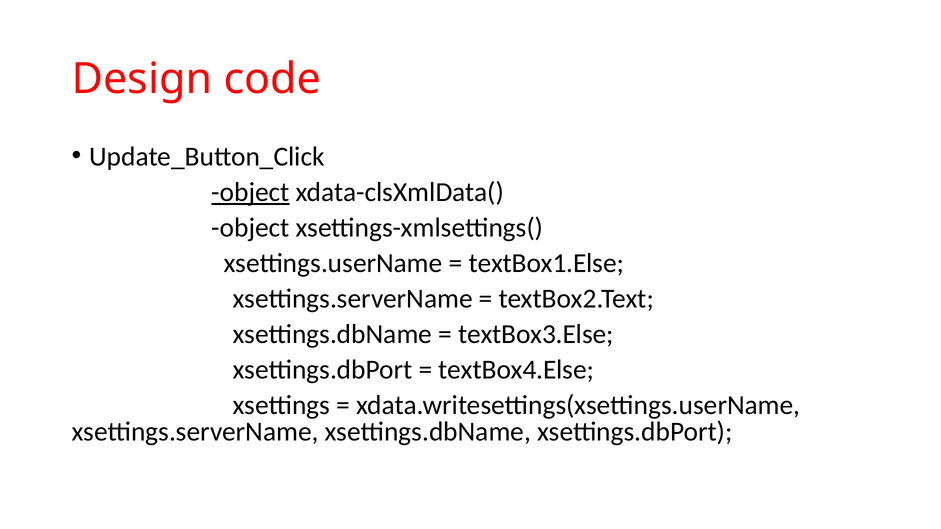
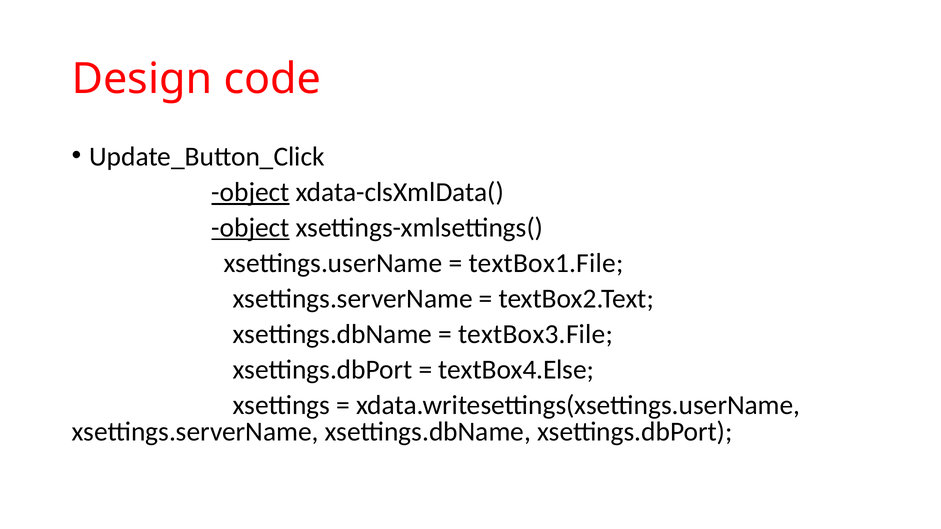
object underline: none -> present (250, 228)
textBox1.Else: textBox1.Else -> textBox1.File (546, 263)
textBox3.Else: textBox3.Else -> textBox3.File (536, 334)
